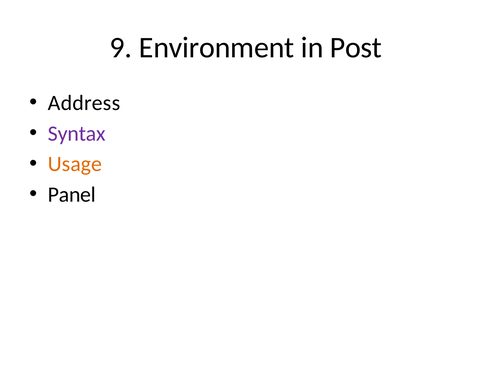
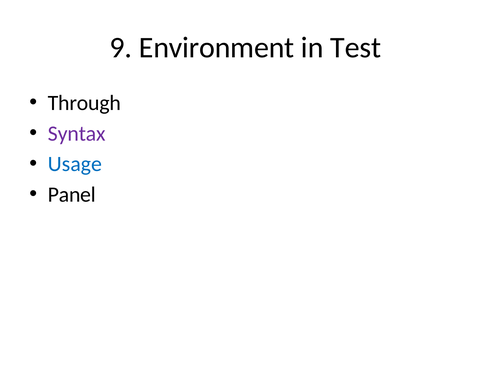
Post: Post -> Test (356, 48)
Address: Address -> Through (84, 103)
Usage colour: orange -> blue (75, 164)
